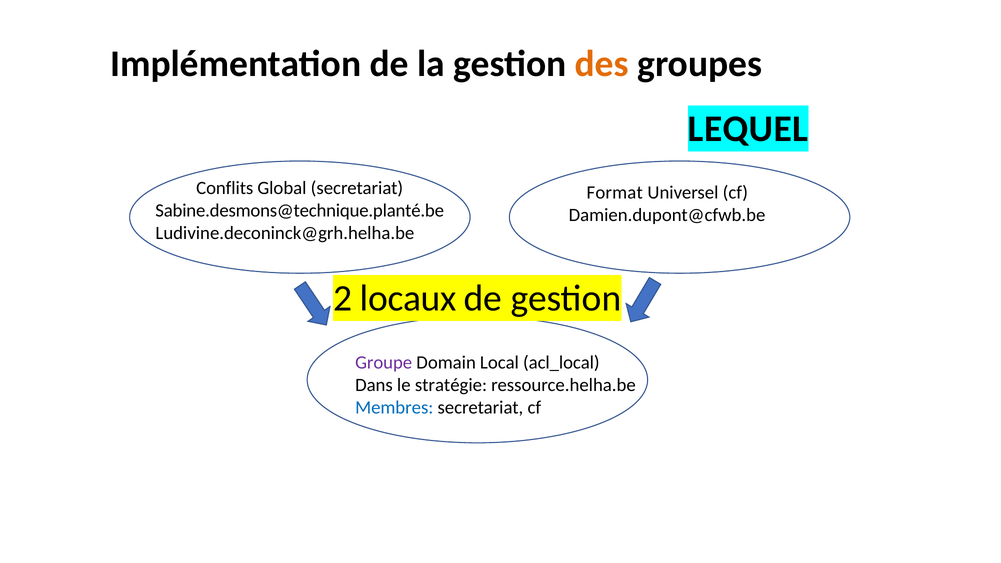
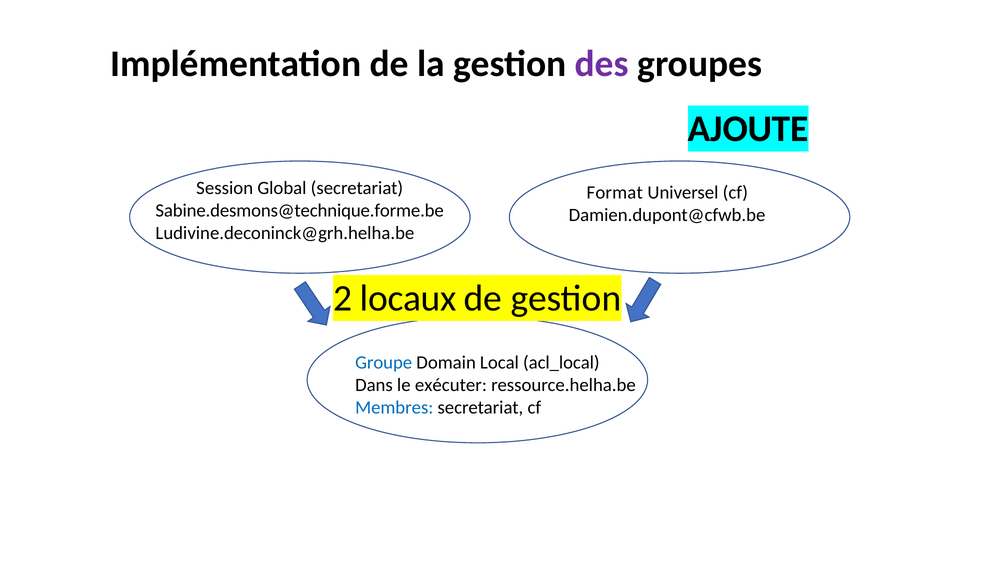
des colour: orange -> purple (602, 64)
LEQUEL: LEQUEL -> AJOUTE (748, 129)
Conflits: Conflits -> Session (225, 188)
Sabine.desmons@technique.planté.be: Sabine.desmons@technique.planté.be -> Sabine.desmons@technique.forme.be (300, 211)
Groupe colour: purple -> blue (384, 362)
stratégie: stratégie -> exécuter (451, 385)
